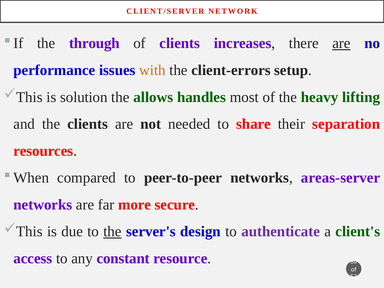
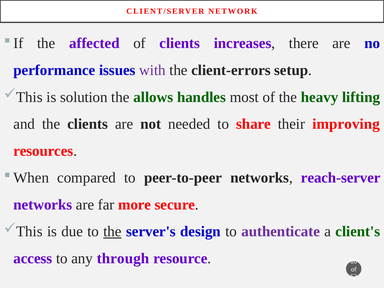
through: through -> affected (94, 43)
are underline: present -> none (341, 43)
with colour: orange -> purple (152, 70)
separation: separation -> improving (346, 124)
areas-server: areas-server -> reach-server (341, 178)
constant: constant -> through (123, 258)
